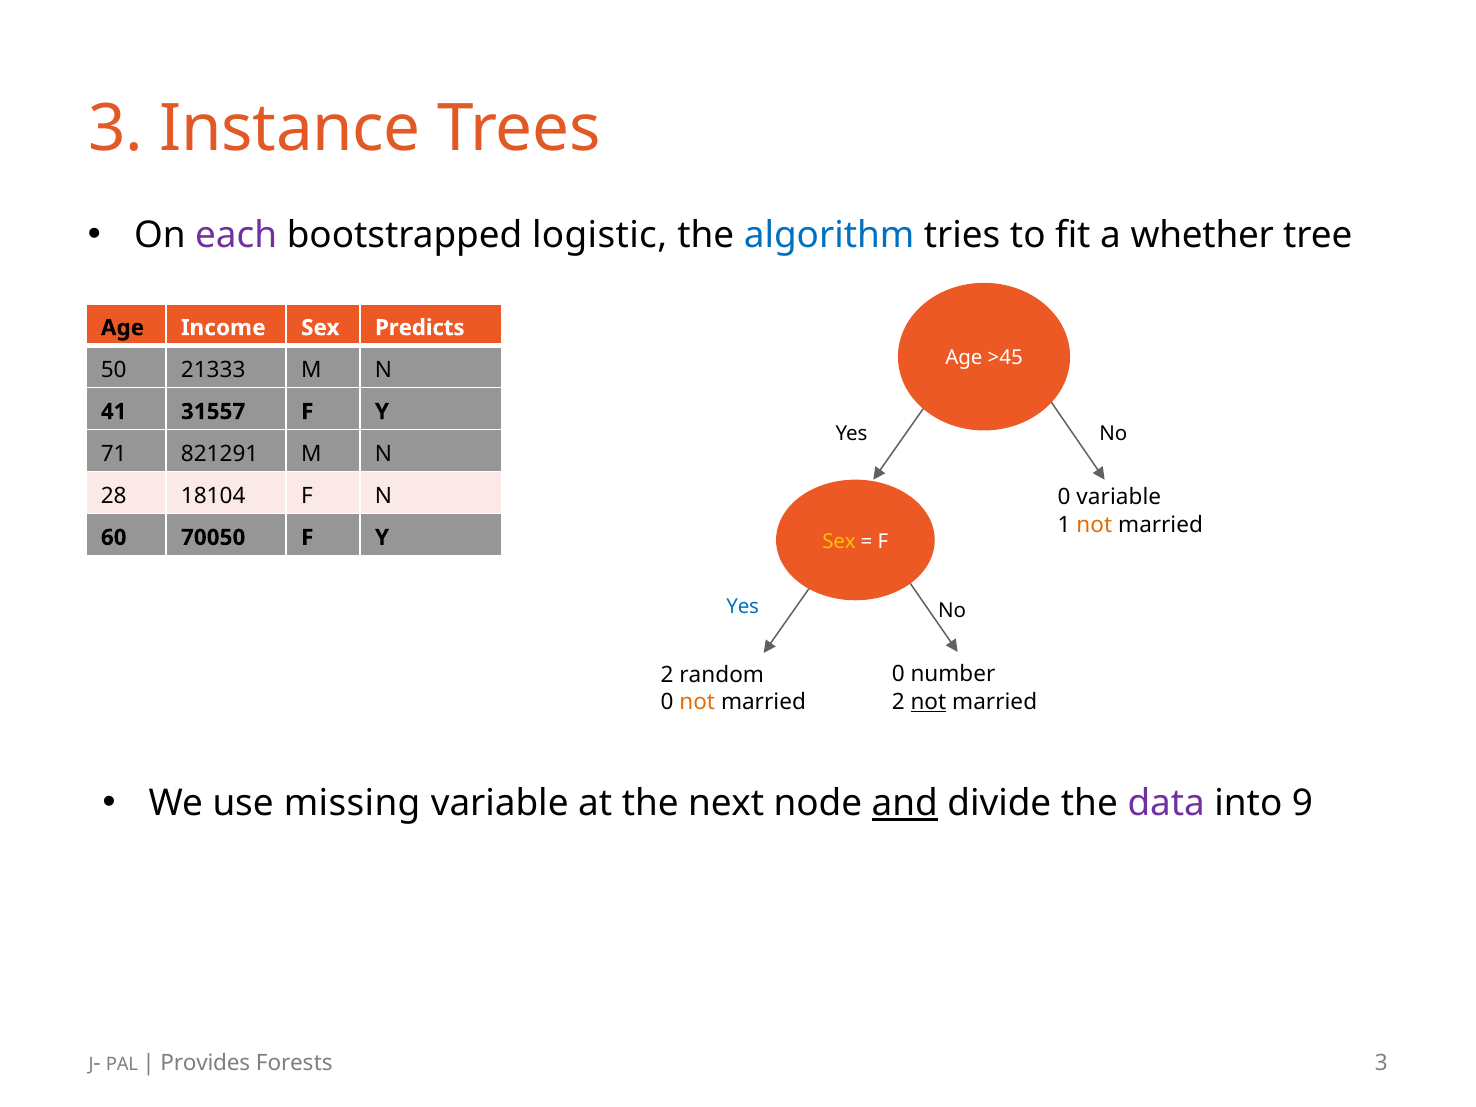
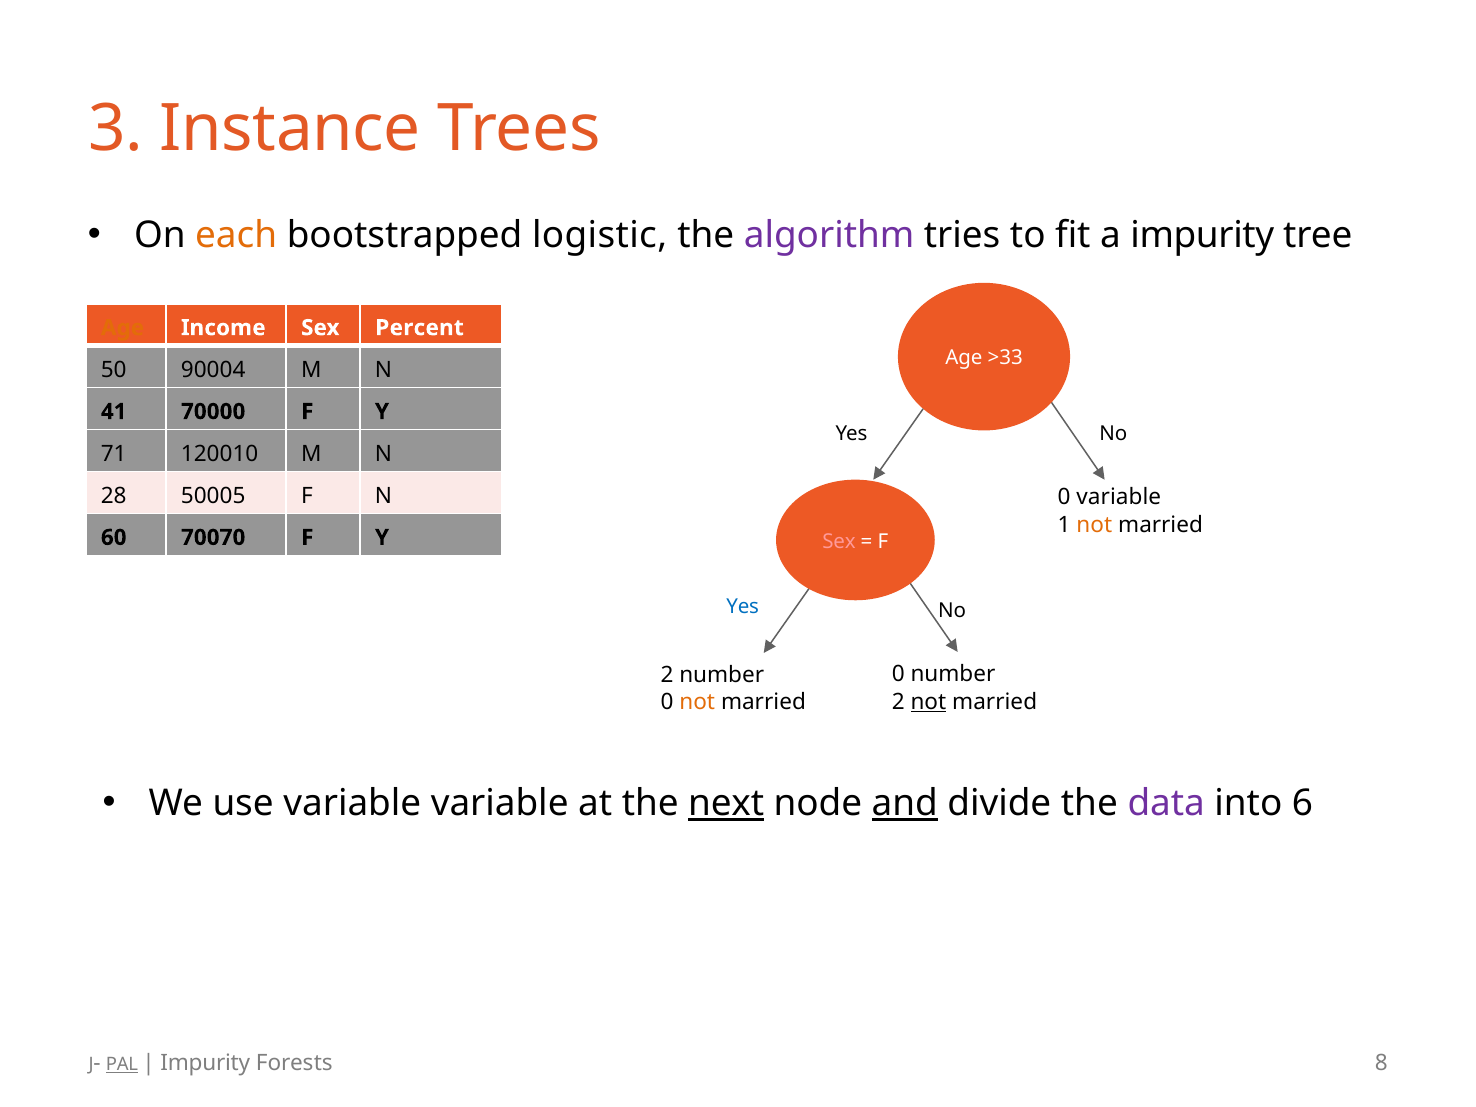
each colour: purple -> orange (236, 235)
algorithm colour: blue -> purple (829, 235)
a whether: whether -> impurity (1202, 235)
Age colour: black -> orange (122, 328)
Predicts: Predicts -> Percent (420, 328)
>45: >45 -> >33 (1005, 358)
21333: 21333 -> 90004 (213, 370)
31557: 31557 -> 70000 (213, 412)
821291: 821291 -> 120010 (220, 454)
18104: 18104 -> 50005 (213, 496)
70050: 70050 -> 70070 (213, 538)
Sex colour: yellow -> pink (839, 541)
2 random: random -> number (722, 675)
use missing: missing -> variable (352, 804)
next underline: none -> present (726, 804)
9: 9 -> 6 (1303, 804)
PAL underline: none -> present (122, 1064)
Provides: Provides -> Impurity (205, 1063)
Forests 3: 3 -> 8 (1381, 1063)
